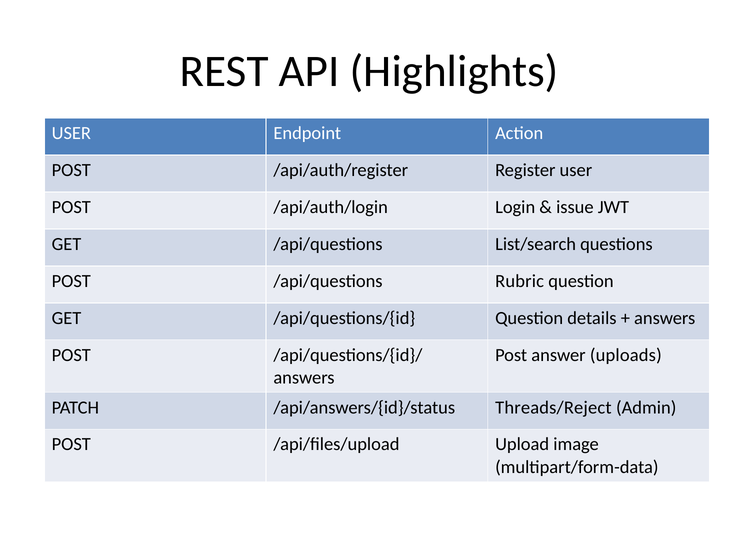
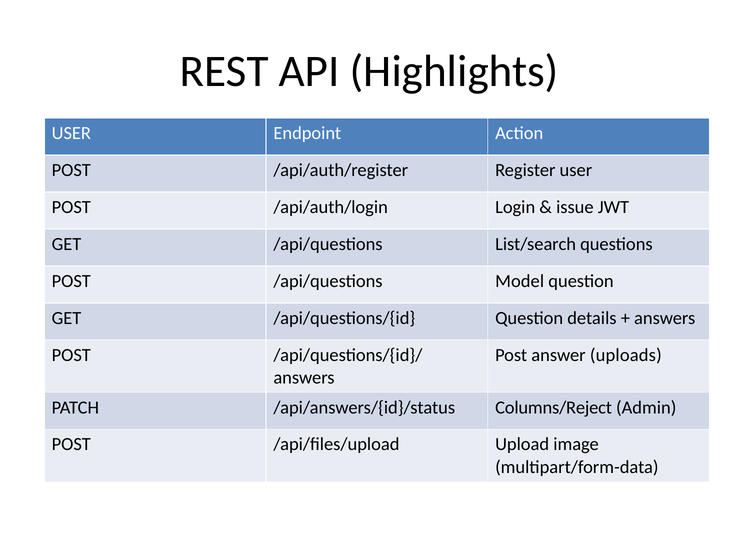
Rubric: Rubric -> Model (520, 281)
Threads/Reject: Threads/Reject -> Columns/Reject (554, 408)
